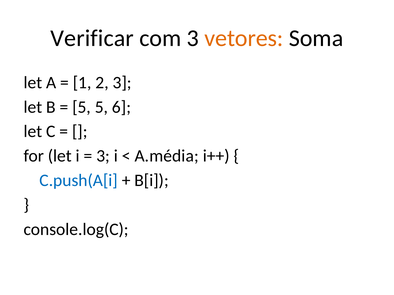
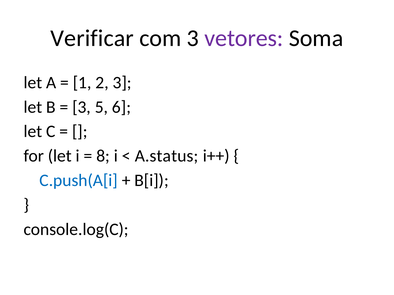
vetores colour: orange -> purple (244, 38)
5: 5 -> 3 (82, 107)
3: 3 -> 8 (103, 156)
A.média: A.média -> A.status (167, 156)
